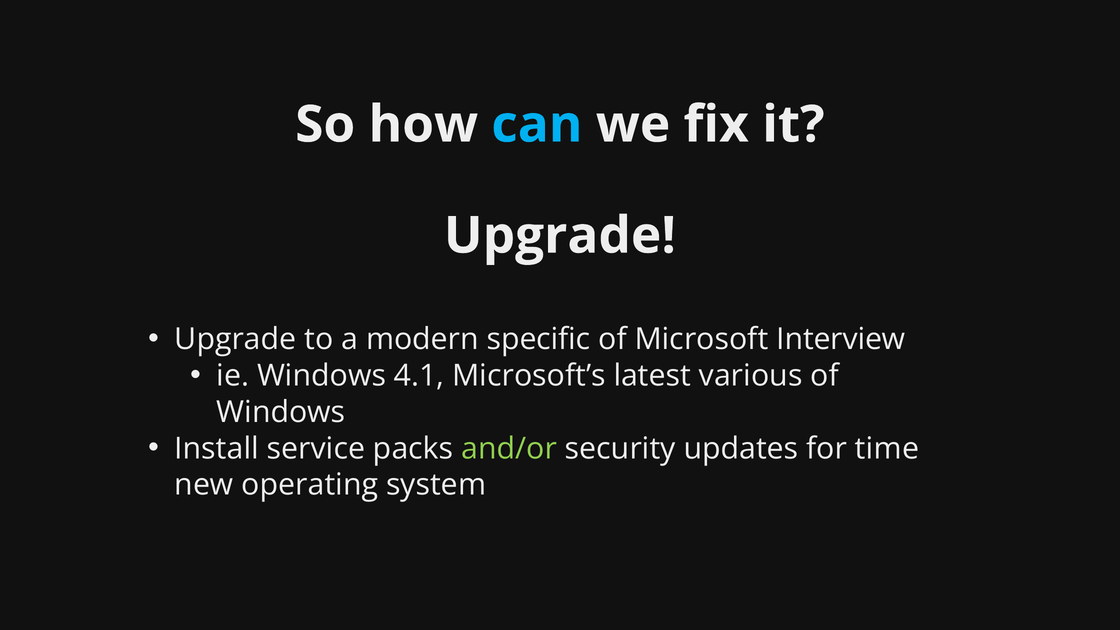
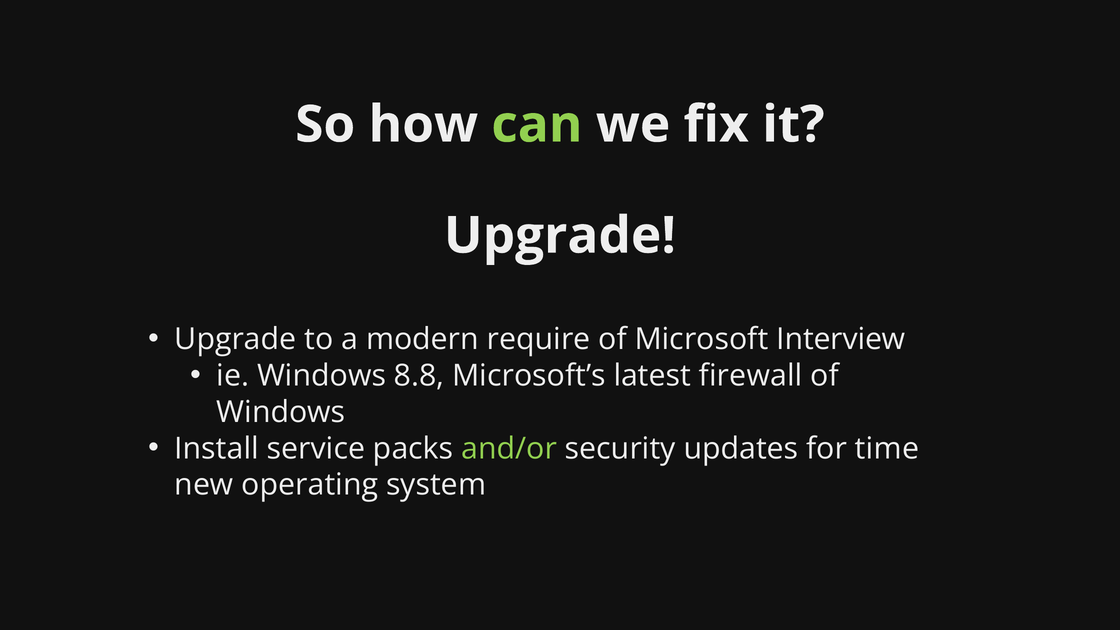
can colour: light blue -> light green (537, 125)
specific: specific -> require (539, 339)
4.1: 4.1 -> 8.8 (419, 376)
various: various -> firewall (751, 376)
